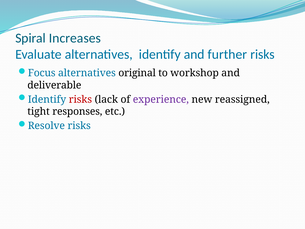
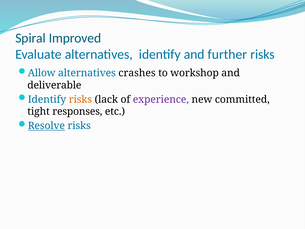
Increases: Increases -> Improved (75, 38)
Focus: Focus -> Allow (42, 73)
original: original -> crashes (137, 73)
risks colour: red -> orange (80, 99)
reassigned: reassigned -> committed (242, 99)
Resolve underline: none -> present (46, 126)
